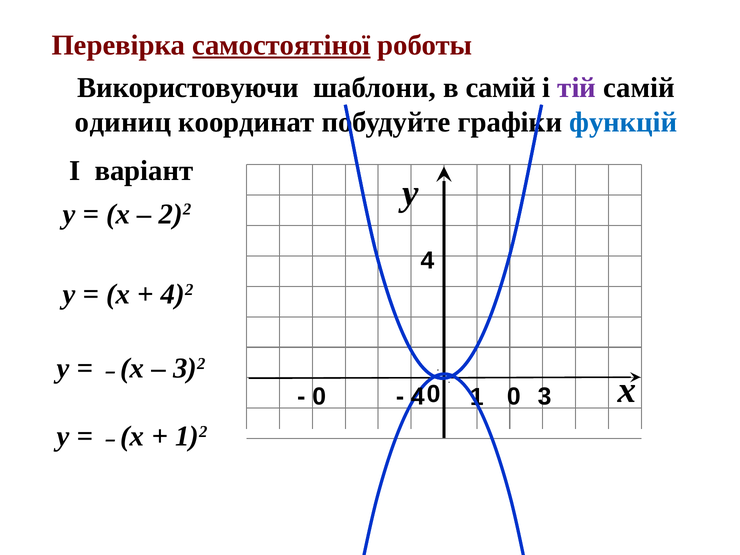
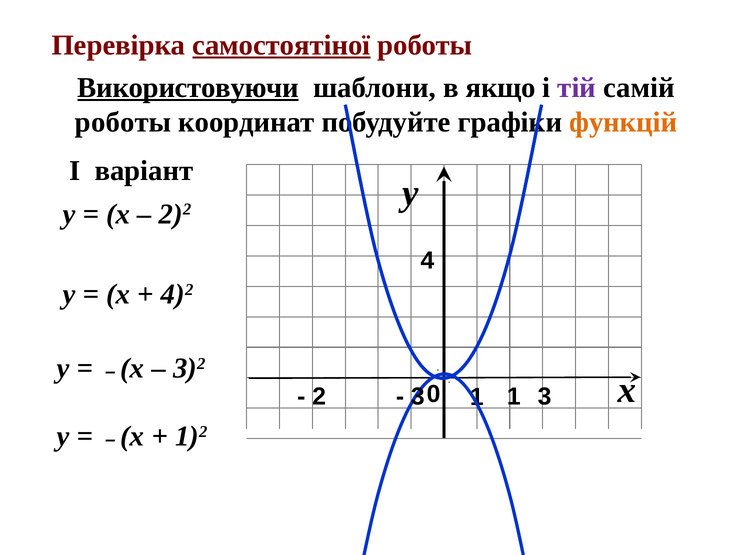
Використовуючи underline: none -> present (188, 88)
в самій: самій -> якщо (501, 88)
одиниц: одиниц -> роботы (123, 122)
функцій colour: blue -> orange (623, 122)
0: 0 -> 2 (319, 396)
4: 4 -> 3 (418, 396)
0: 0 -> 1 (514, 396)
